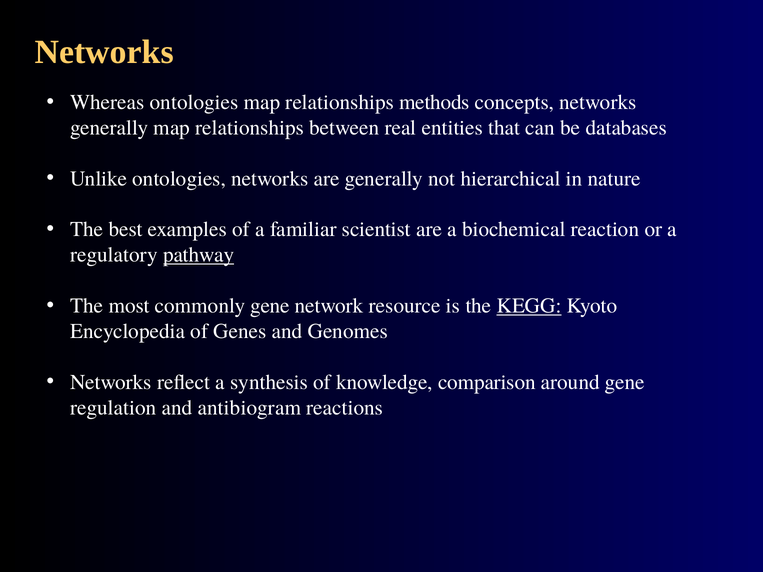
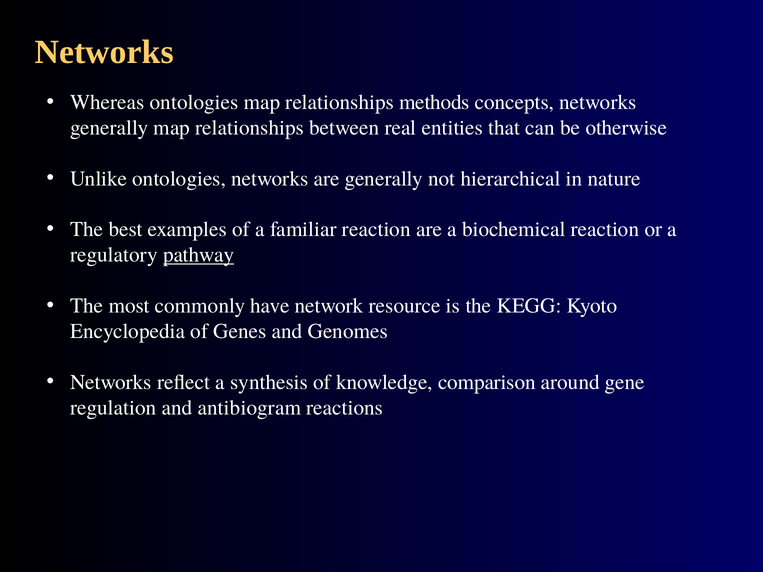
databases: databases -> otherwise (626, 128)
familiar scientist: scientist -> reaction (376, 230)
commonly gene: gene -> have (270, 306)
KEGG underline: present -> none (529, 306)
